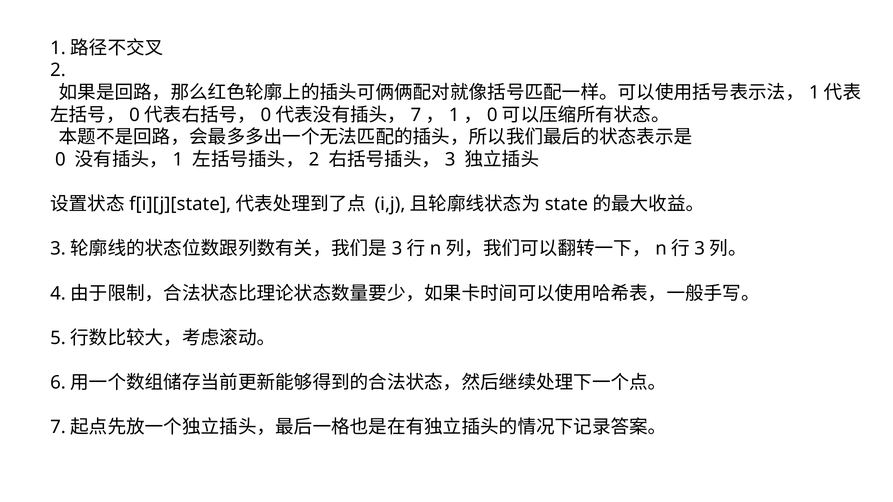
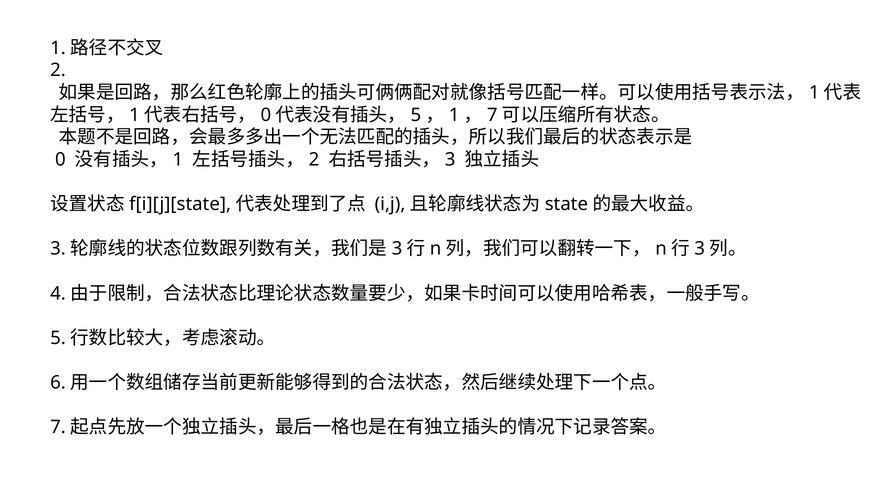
0: 0 -> 1 (135, 115)
7: 7 -> 5 (416, 115)
0: 0 -> 7 (492, 115)
